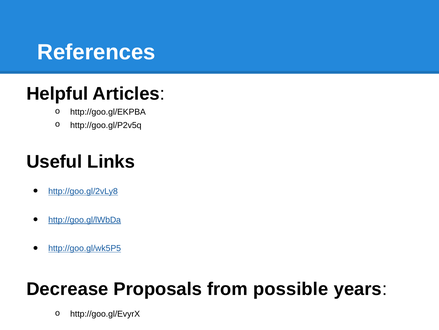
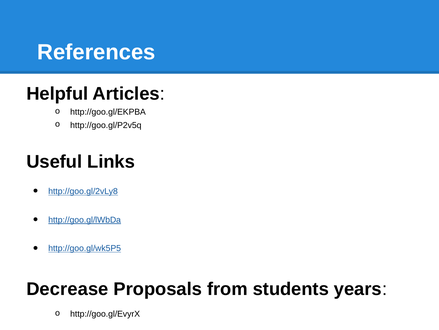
possible: possible -> students (291, 288)
